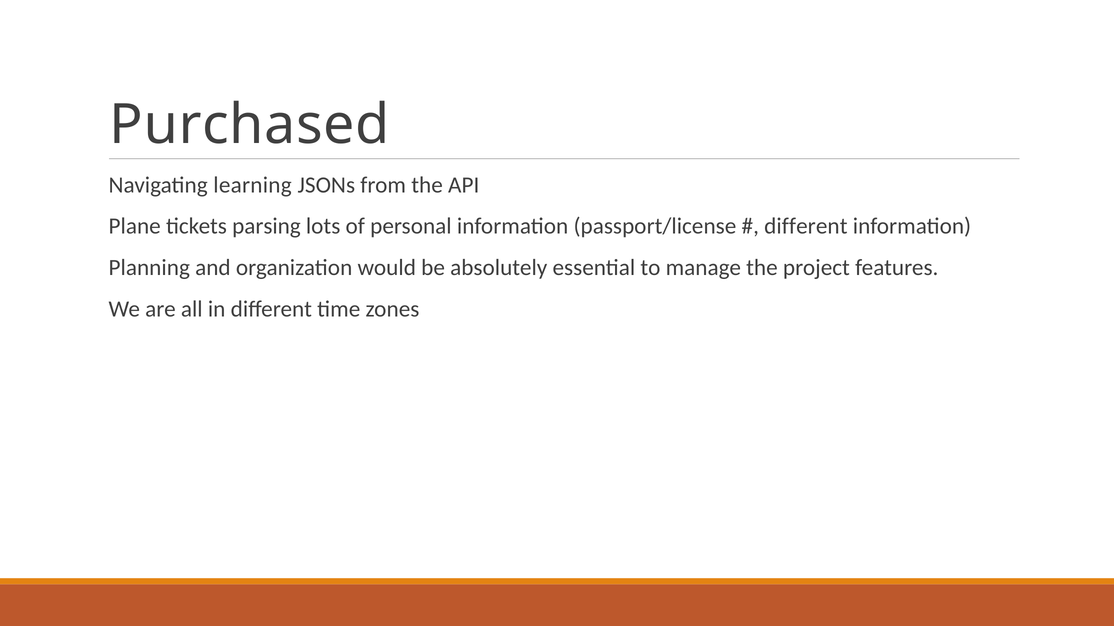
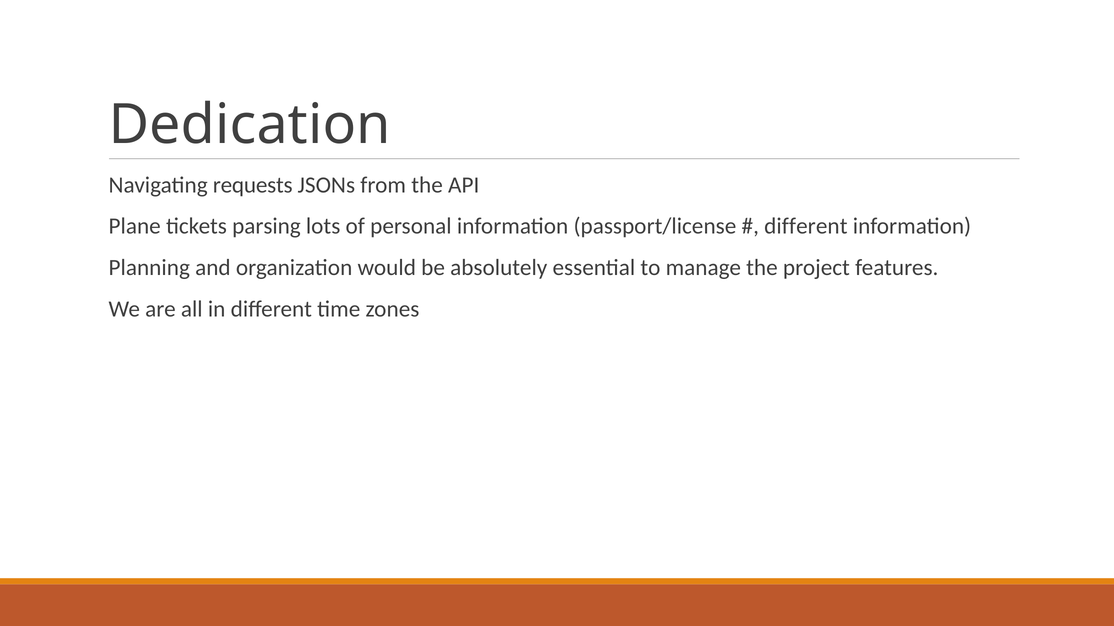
Purchased: Purchased -> Dedication (250, 125)
learning: learning -> requests (253, 185)
